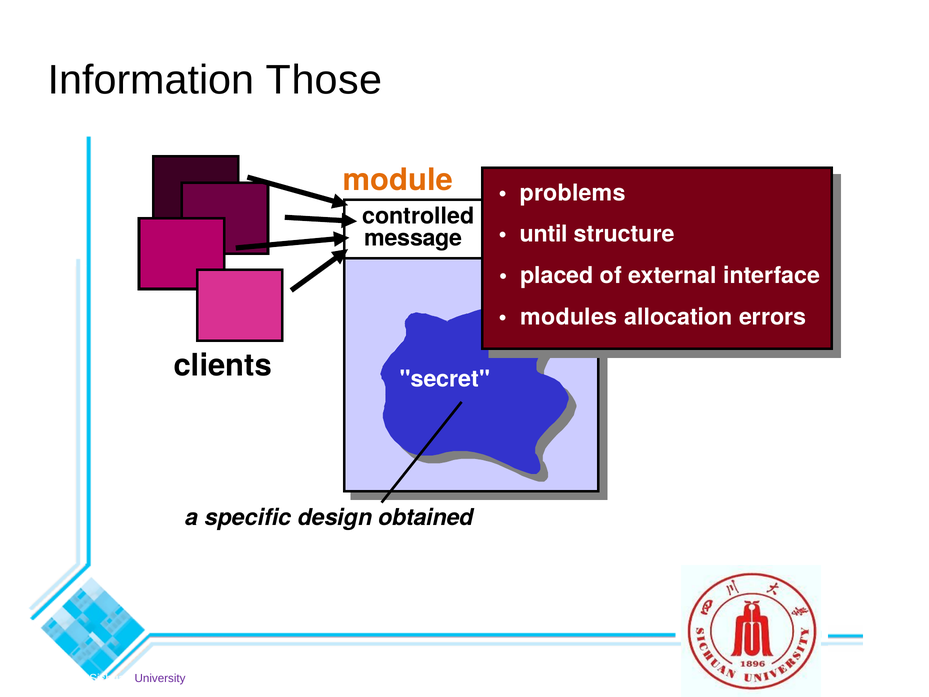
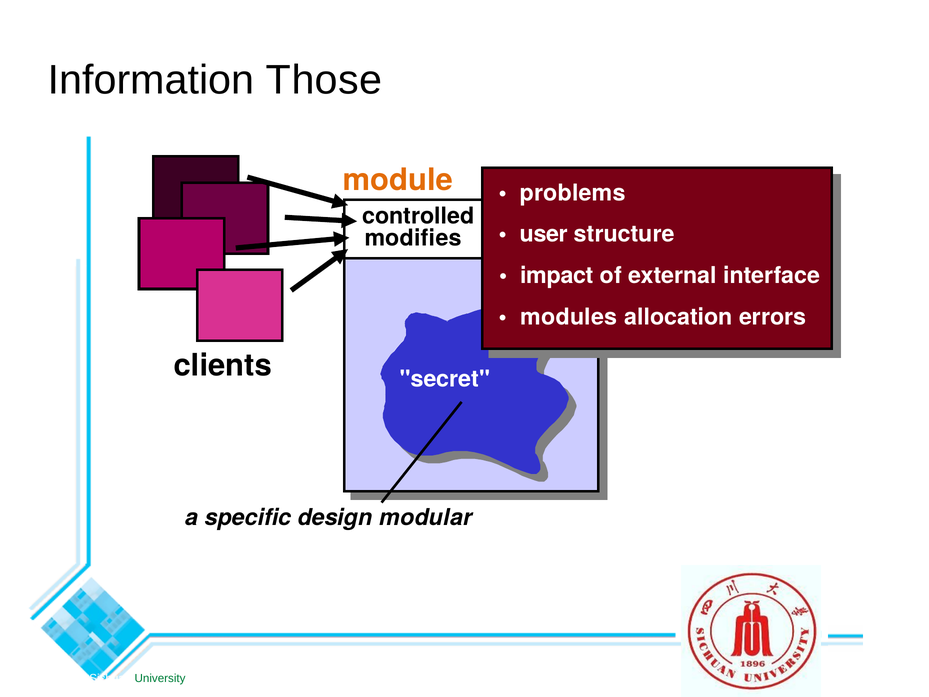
until: until -> user (544, 234)
message: message -> modifies (413, 238)
placed: placed -> impact (557, 275)
obtained: obtained -> modular (426, 518)
University colour: purple -> green (160, 678)
